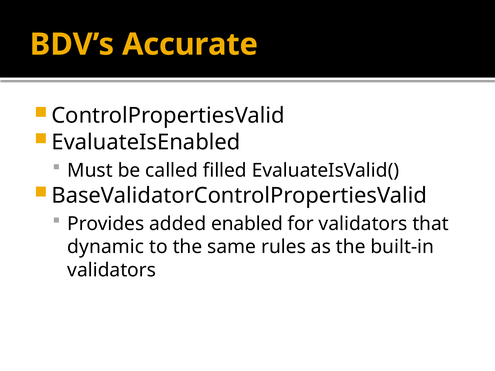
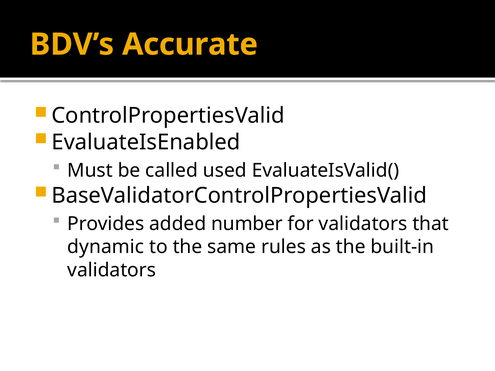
filled: filled -> used (225, 171)
enabled: enabled -> number (247, 224)
